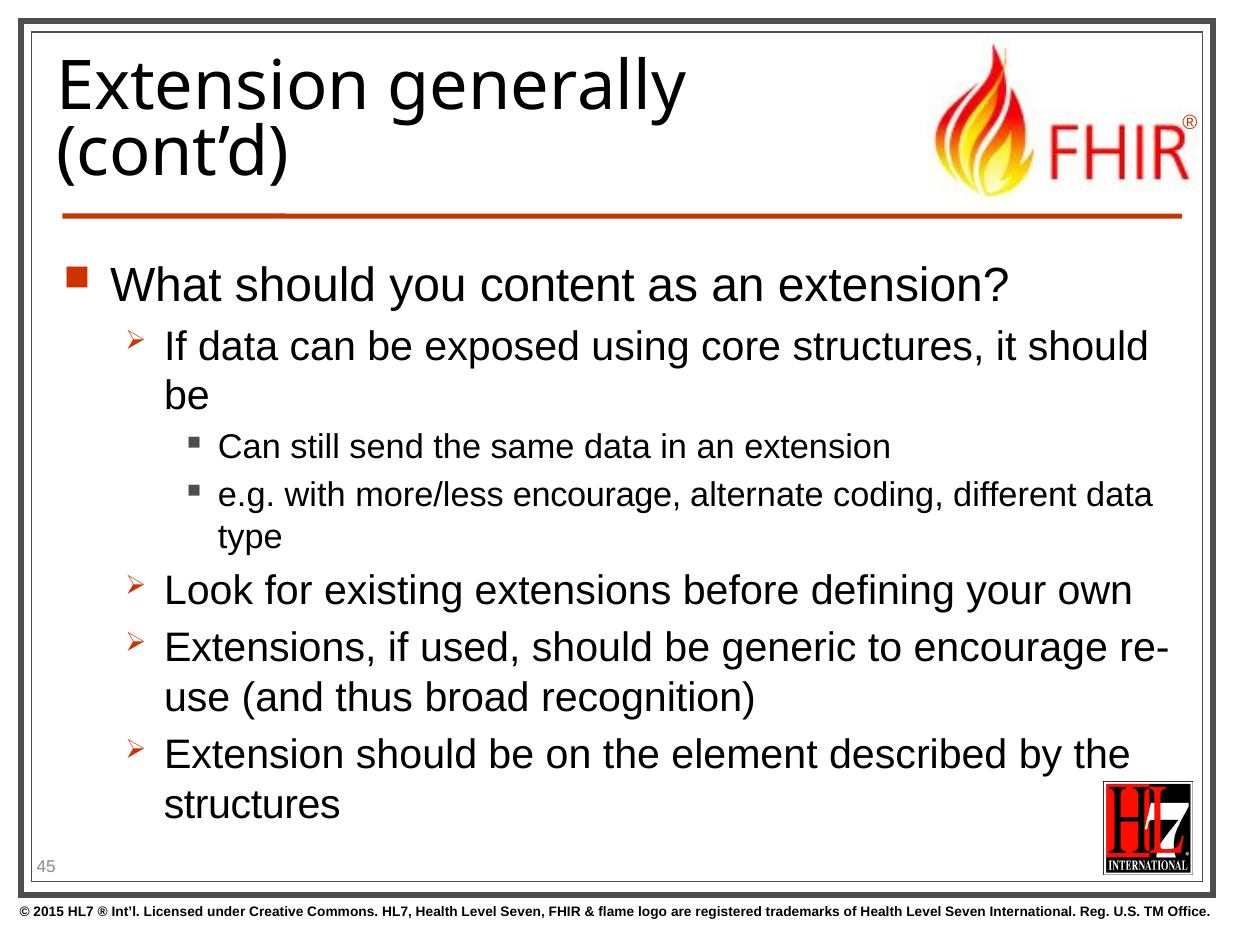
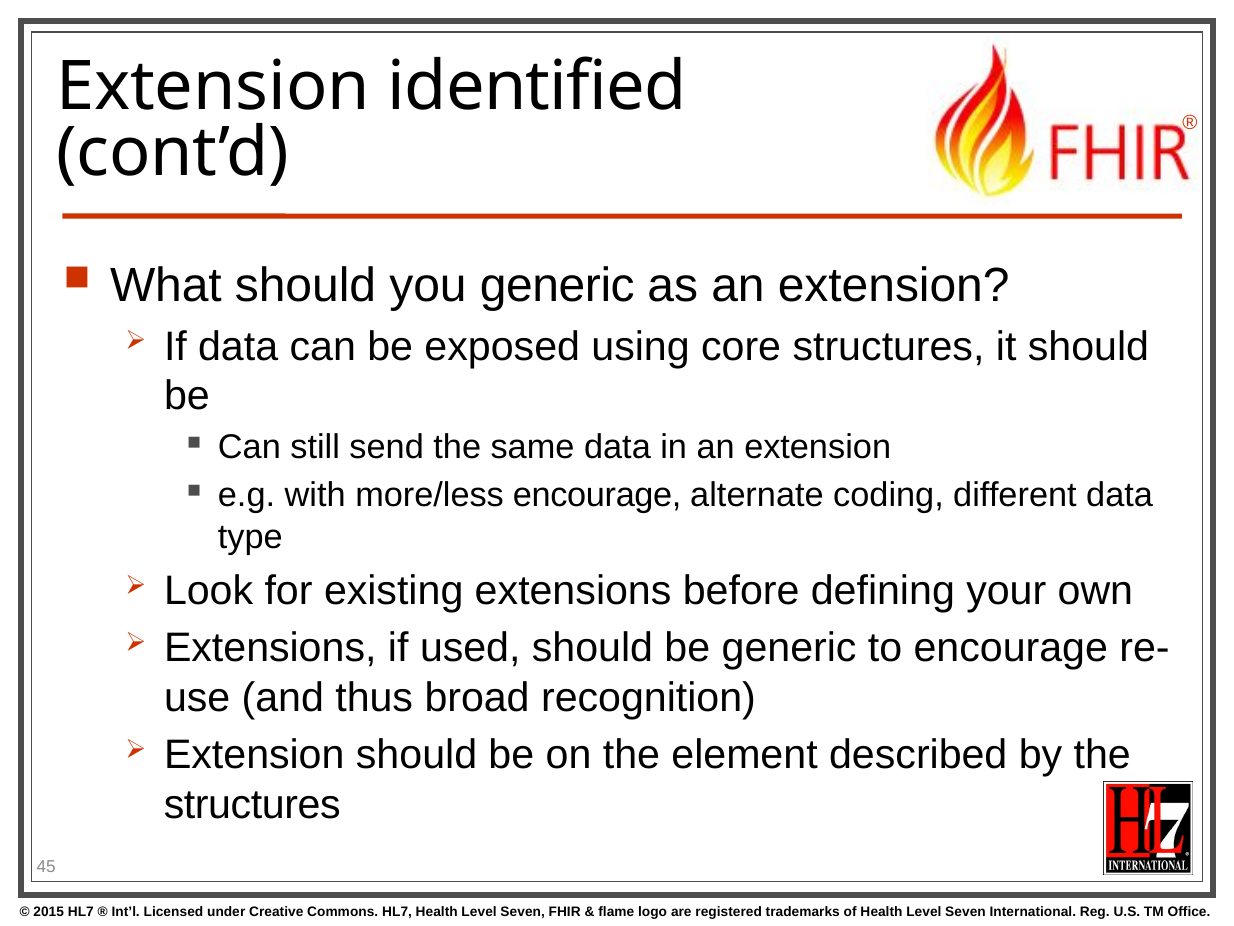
generally: generally -> identified (537, 87)
you content: content -> generic (557, 285)
